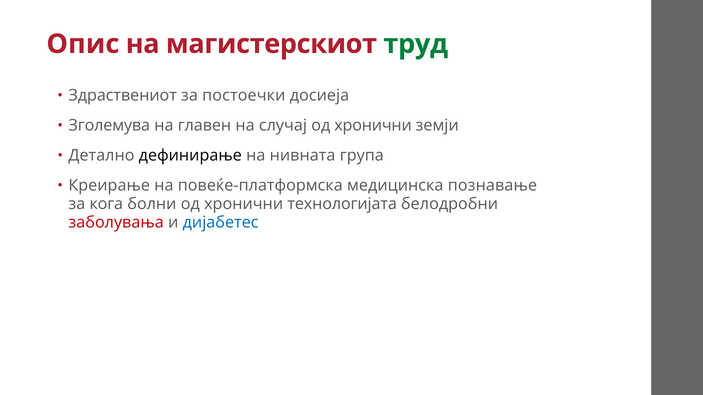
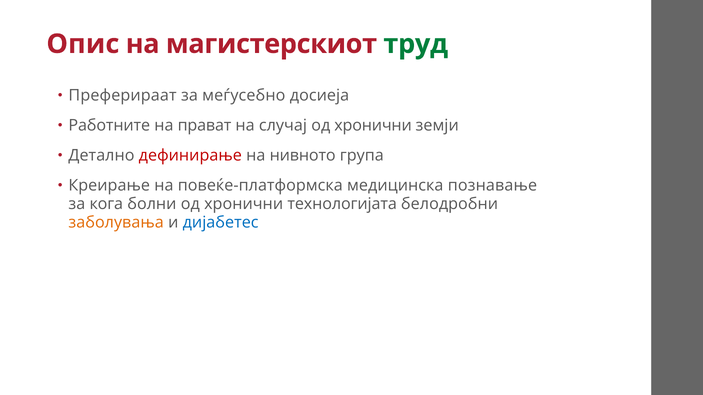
Здраствениот: Здраствениот -> Преферираат (123, 96)
постоечки: постоечки -> меѓусебно (244, 96)
Зголемува: Зголемува -> Работните (109, 126)
главен: главен -> прават (205, 126)
дефинирање colour: black -> red (190, 156)
нивната: нивната -> нивното (303, 156)
заболувања colour: red -> orange (116, 222)
